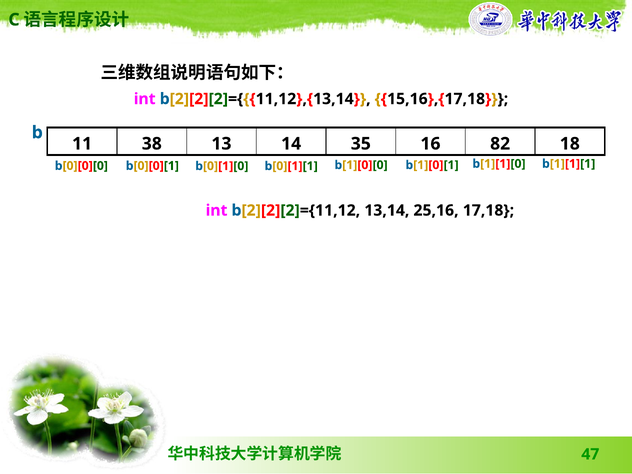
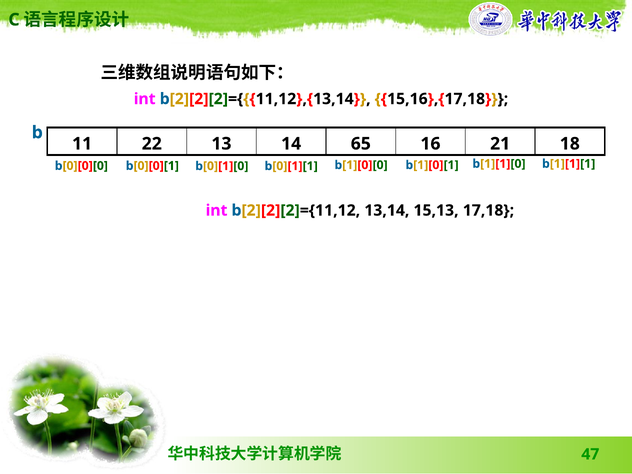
38: 38 -> 22 (152, 144)
35: 35 -> 65 (361, 144)
82: 82 -> 21 (500, 144)
25,16: 25,16 -> 15,13 (436, 210)
